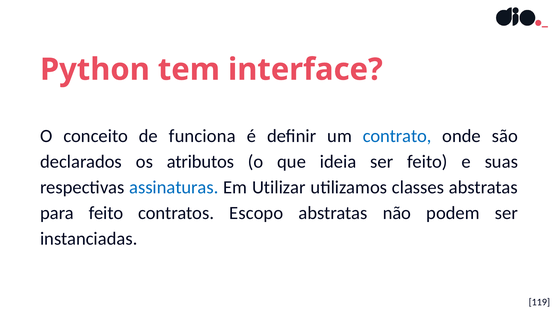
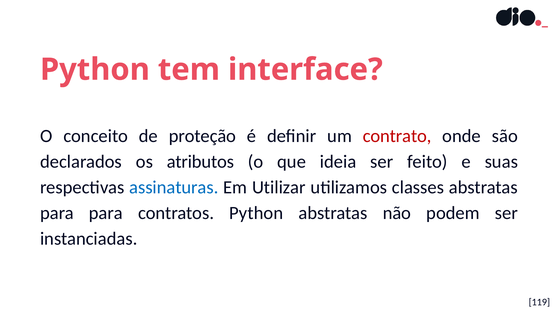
funciona: funciona -> proteção (202, 136)
contrato colour: blue -> red (397, 136)
para feito: feito -> para (106, 213)
contratos Escopo: Escopo -> Python (256, 213)
